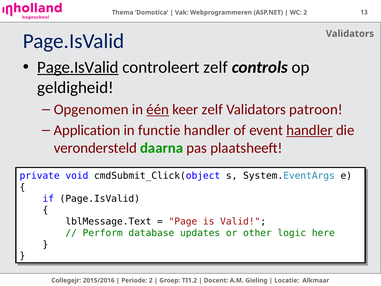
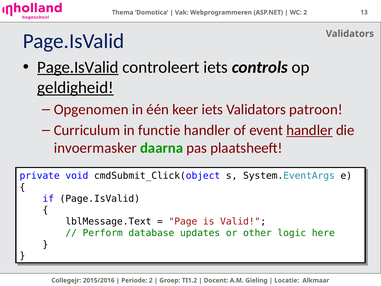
controleert zelf: zelf -> iets (216, 67)
geldigheid underline: none -> present (75, 88)
één underline: present -> none (158, 109)
keer zelf: zelf -> iets (212, 109)
Application: Application -> Curriculum (87, 130)
verondersteld: verondersteld -> invoermasker (95, 148)
